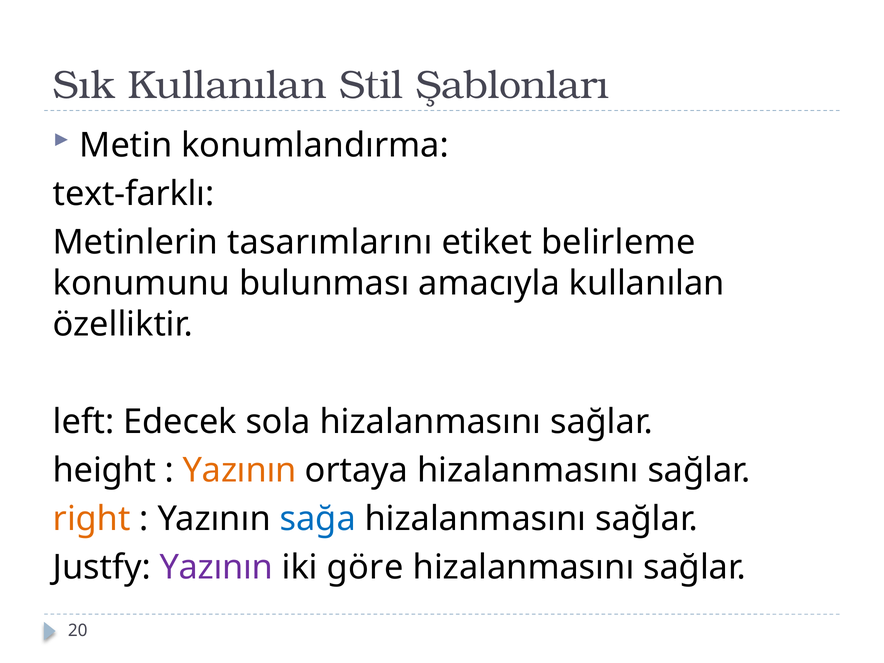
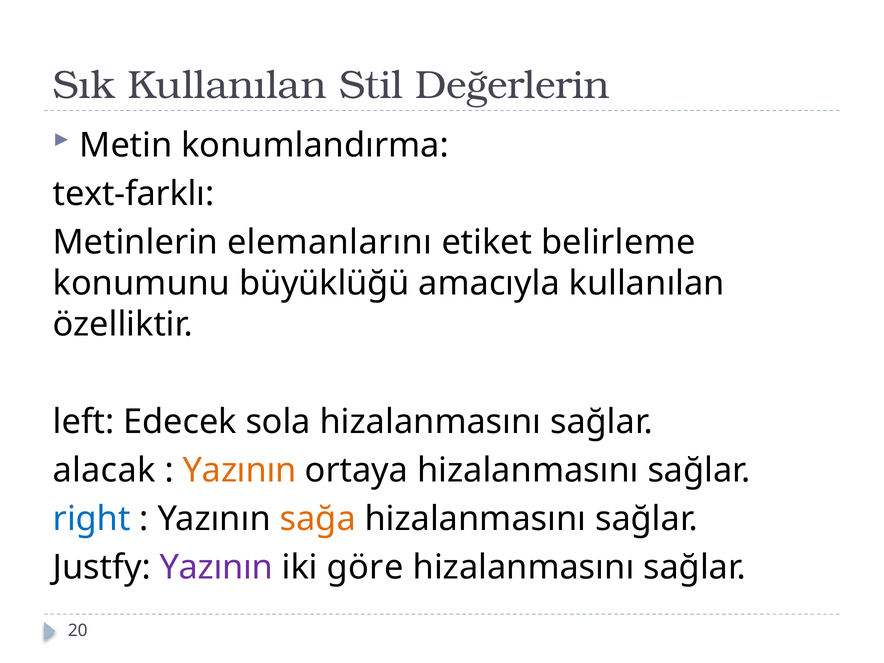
Şablonları: Şablonları -> Değerlerin (512, 85)
tasarımlarını: tasarımlarını -> elemanlarını (330, 242)
bulunması: bulunması -> büyüklüğü (324, 283)
height: height -> alacak (104, 470)
right colour: orange -> blue (92, 519)
sağa colour: blue -> orange (318, 519)
